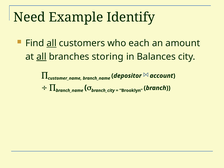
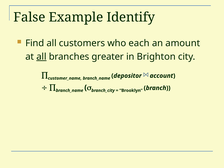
Need: Need -> False (29, 17)
all underline: present -> none (52, 43)
storing: storing -> greater (108, 57)
Balances: Balances -> Brighton (156, 57)
